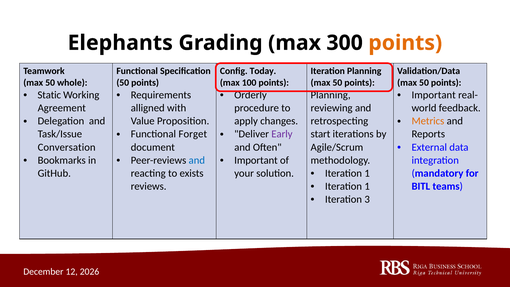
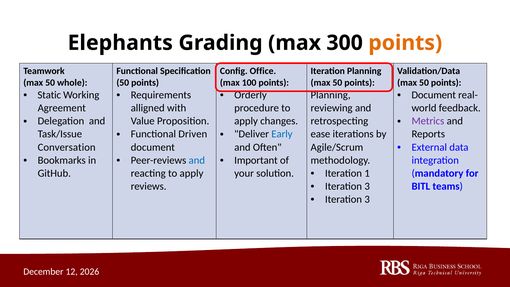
Today: Today -> Office (263, 71)
Important: Important -> Document (434, 95)
Metrics colour: orange -> purple (428, 121)
Forget: Forget -> Driven (193, 134)
Early colour: purple -> blue (282, 134)
start: start -> ease (320, 134)
reacting to exists: exists -> apply (192, 173)
1: 1 -> 3 (367, 186)
